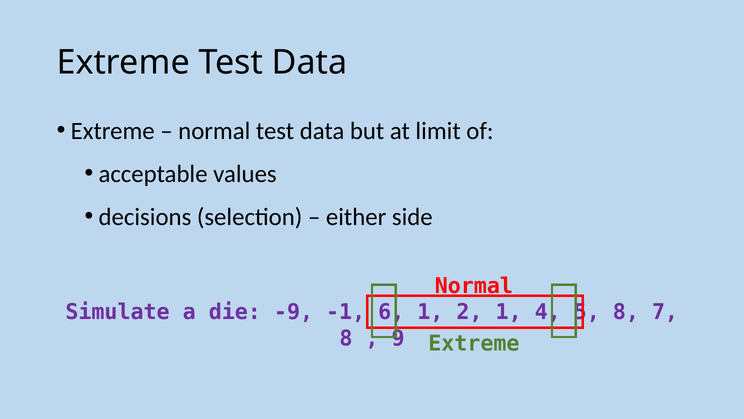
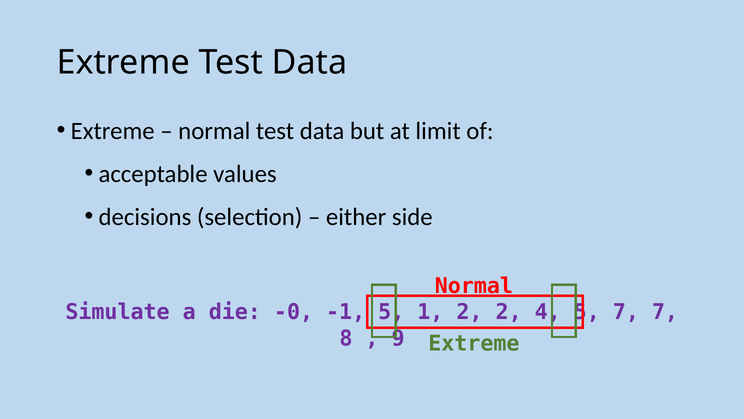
-9: -9 -> -0 (294, 312)
-1 6: 6 -> 5 (391, 312)
2 1: 1 -> 2 (509, 312)
8: 8 -> 7 (626, 312)
